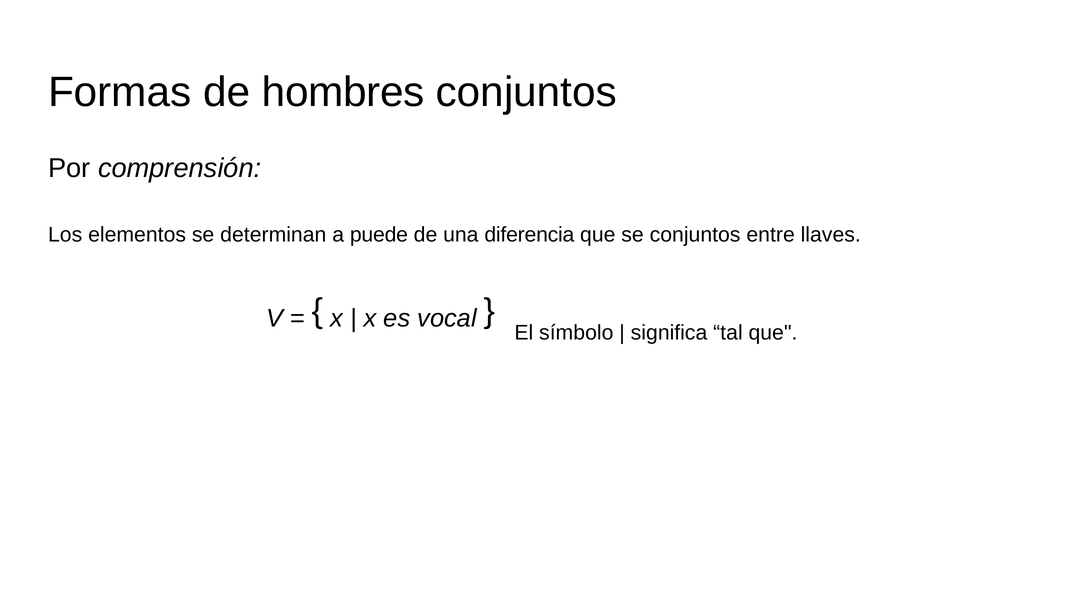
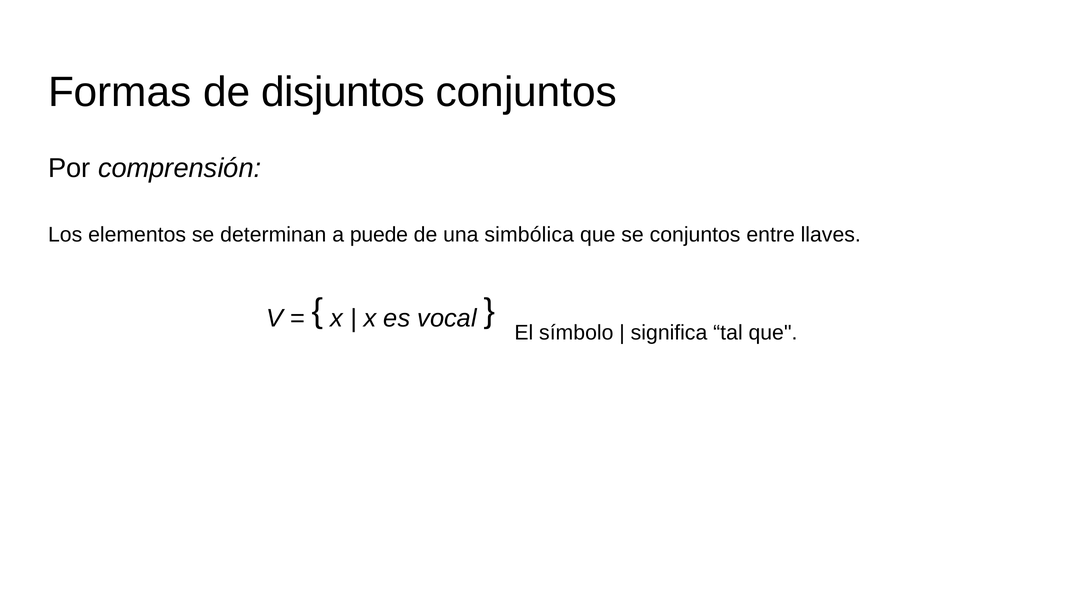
hombres: hombres -> disjuntos (343, 92)
diferencia: diferencia -> simbólica (529, 235)
